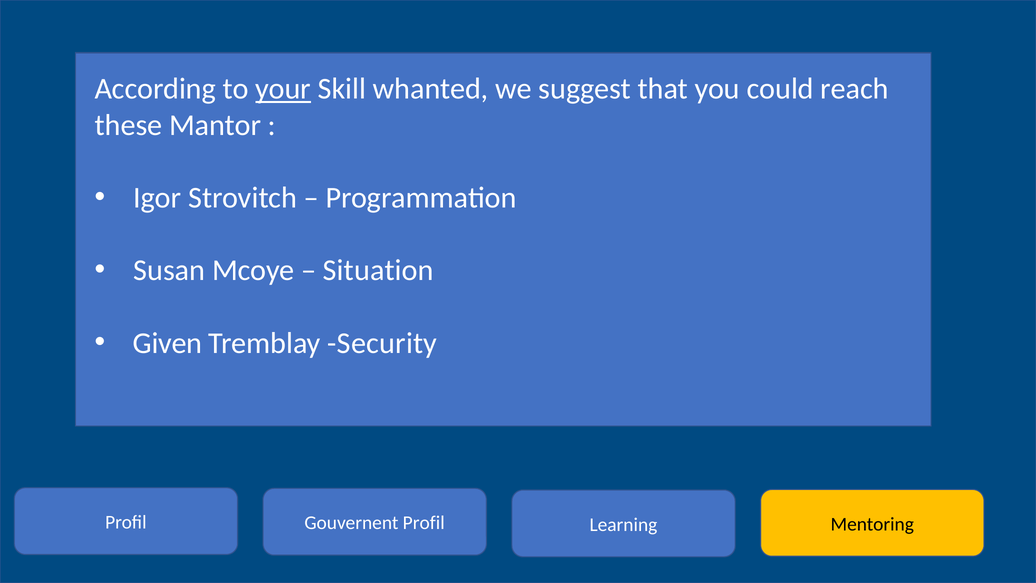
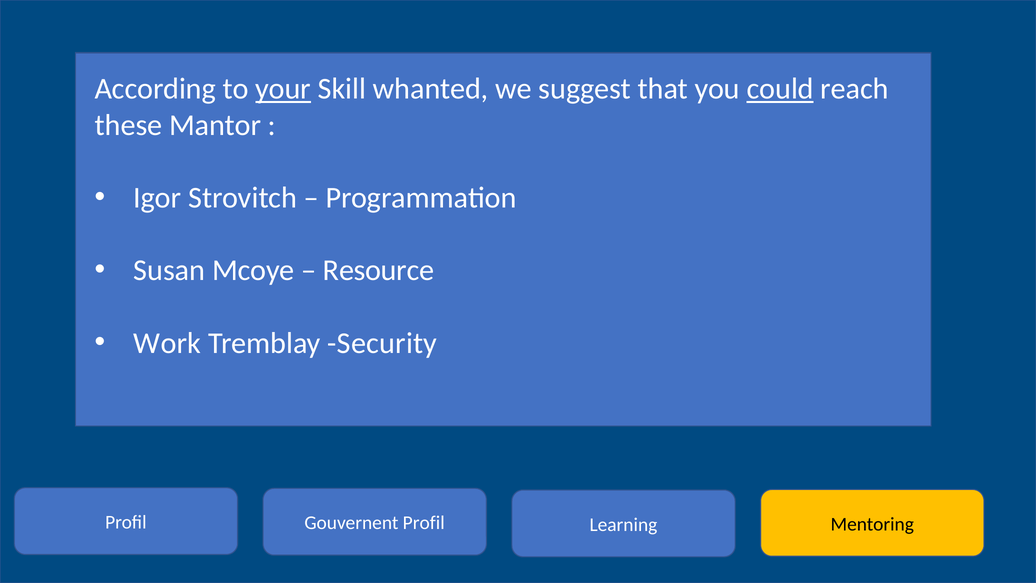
could underline: none -> present (780, 89)
Situation: Situation -> Resource (379, 270)
Given: Given -> Work (167, 343)
